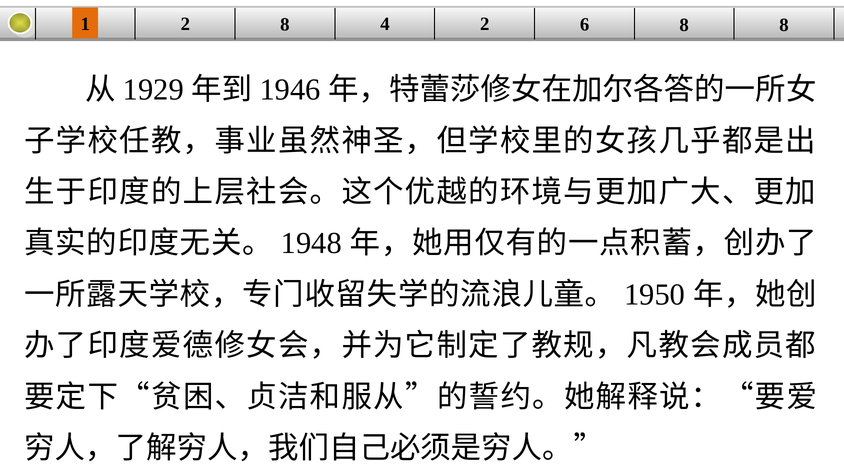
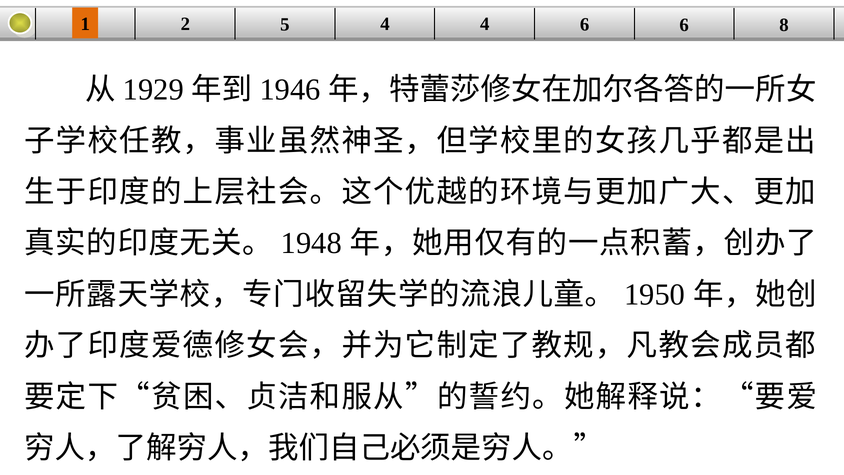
2 8: 8 -> 5 (285, 25)
4 2: 2 -> 4 (485, 24)
6 8: 8 -> 6 (684, 25)
